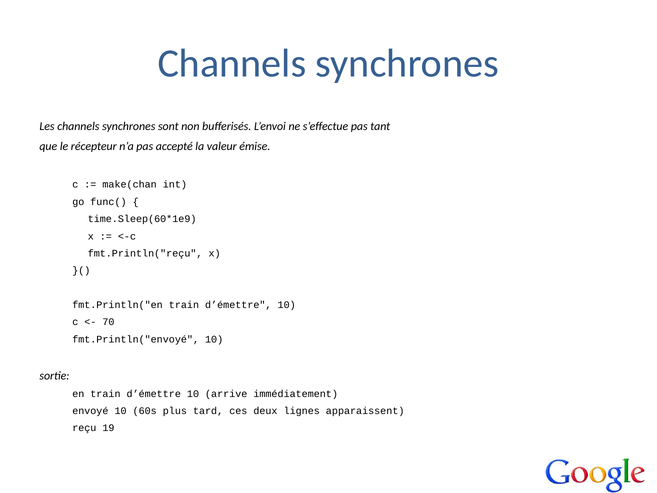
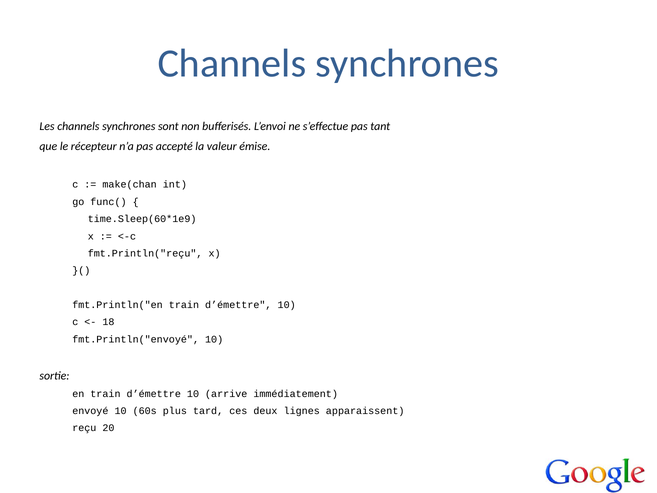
70: 70 -> 18 (108, 322)
19: 19 -> 20 (108, 428)
